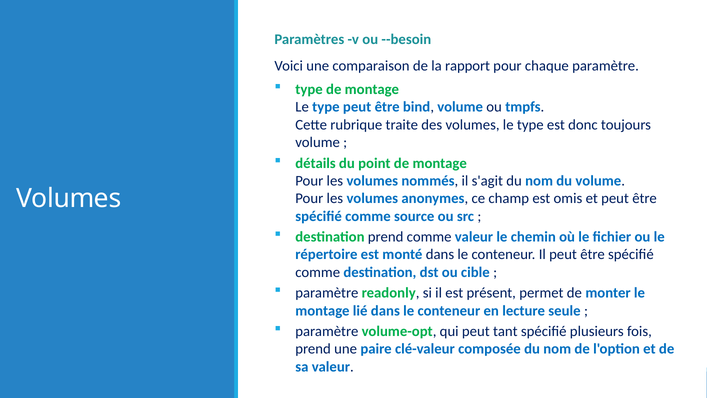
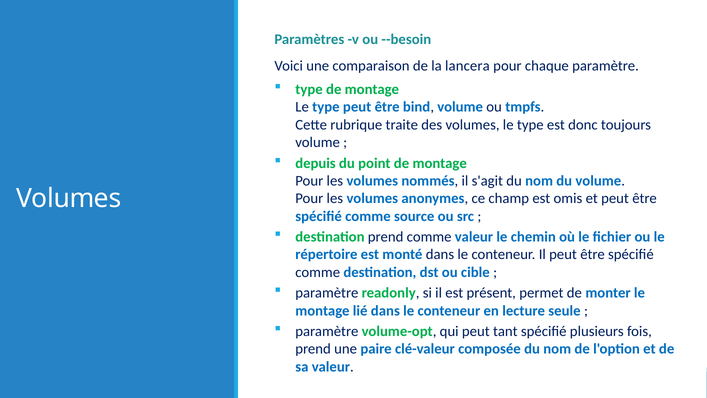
rapport: rapport -> lancera (467, 66)
détails: détails -> depuis (316, 163)
